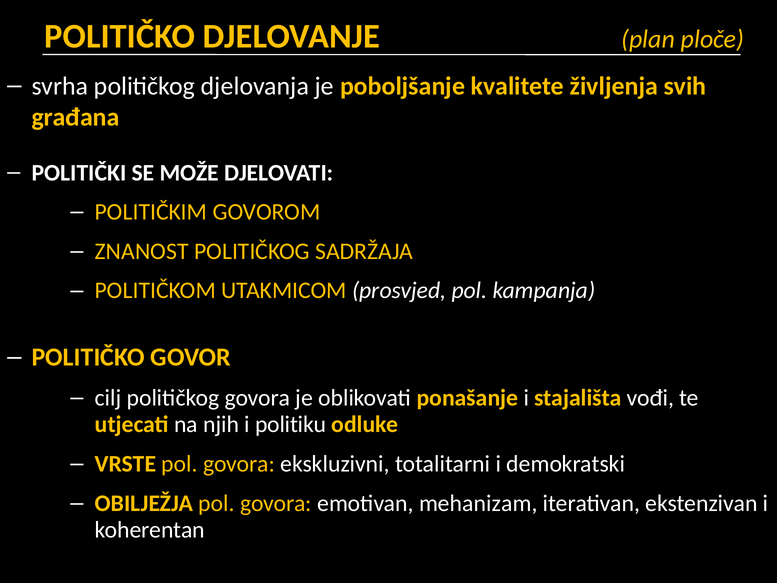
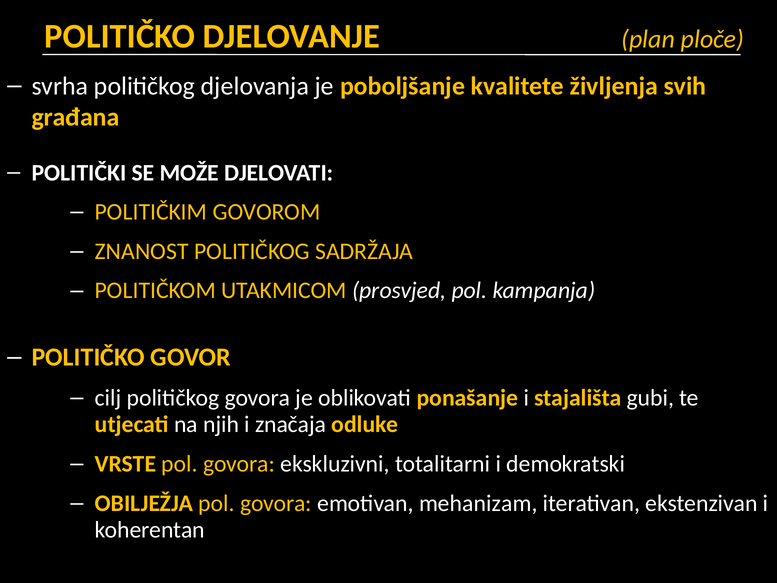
vođi: vođi -> gubi (650, 398)
politiku: politiku -> značaja (291, 424)
